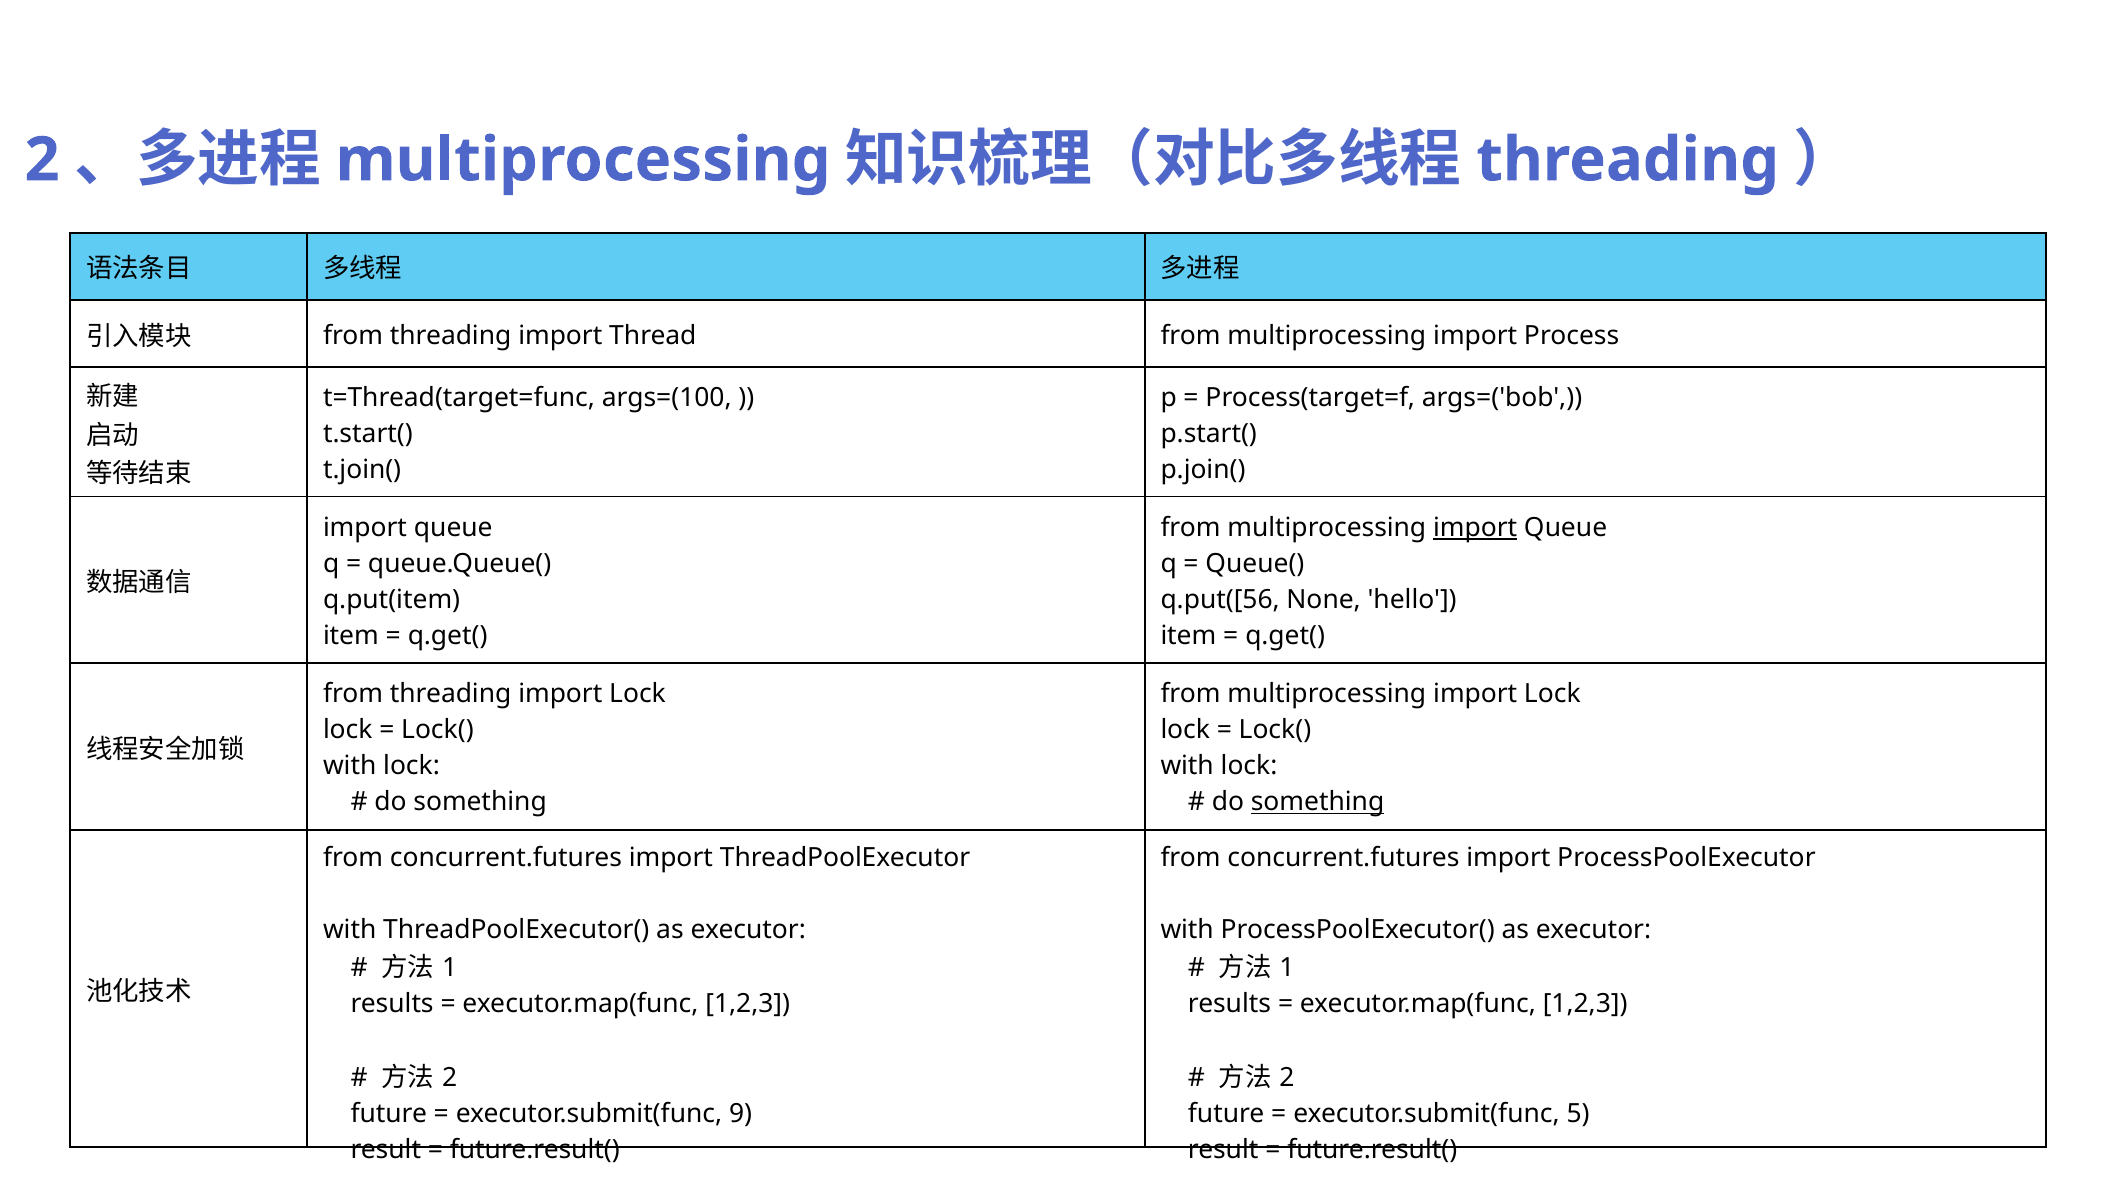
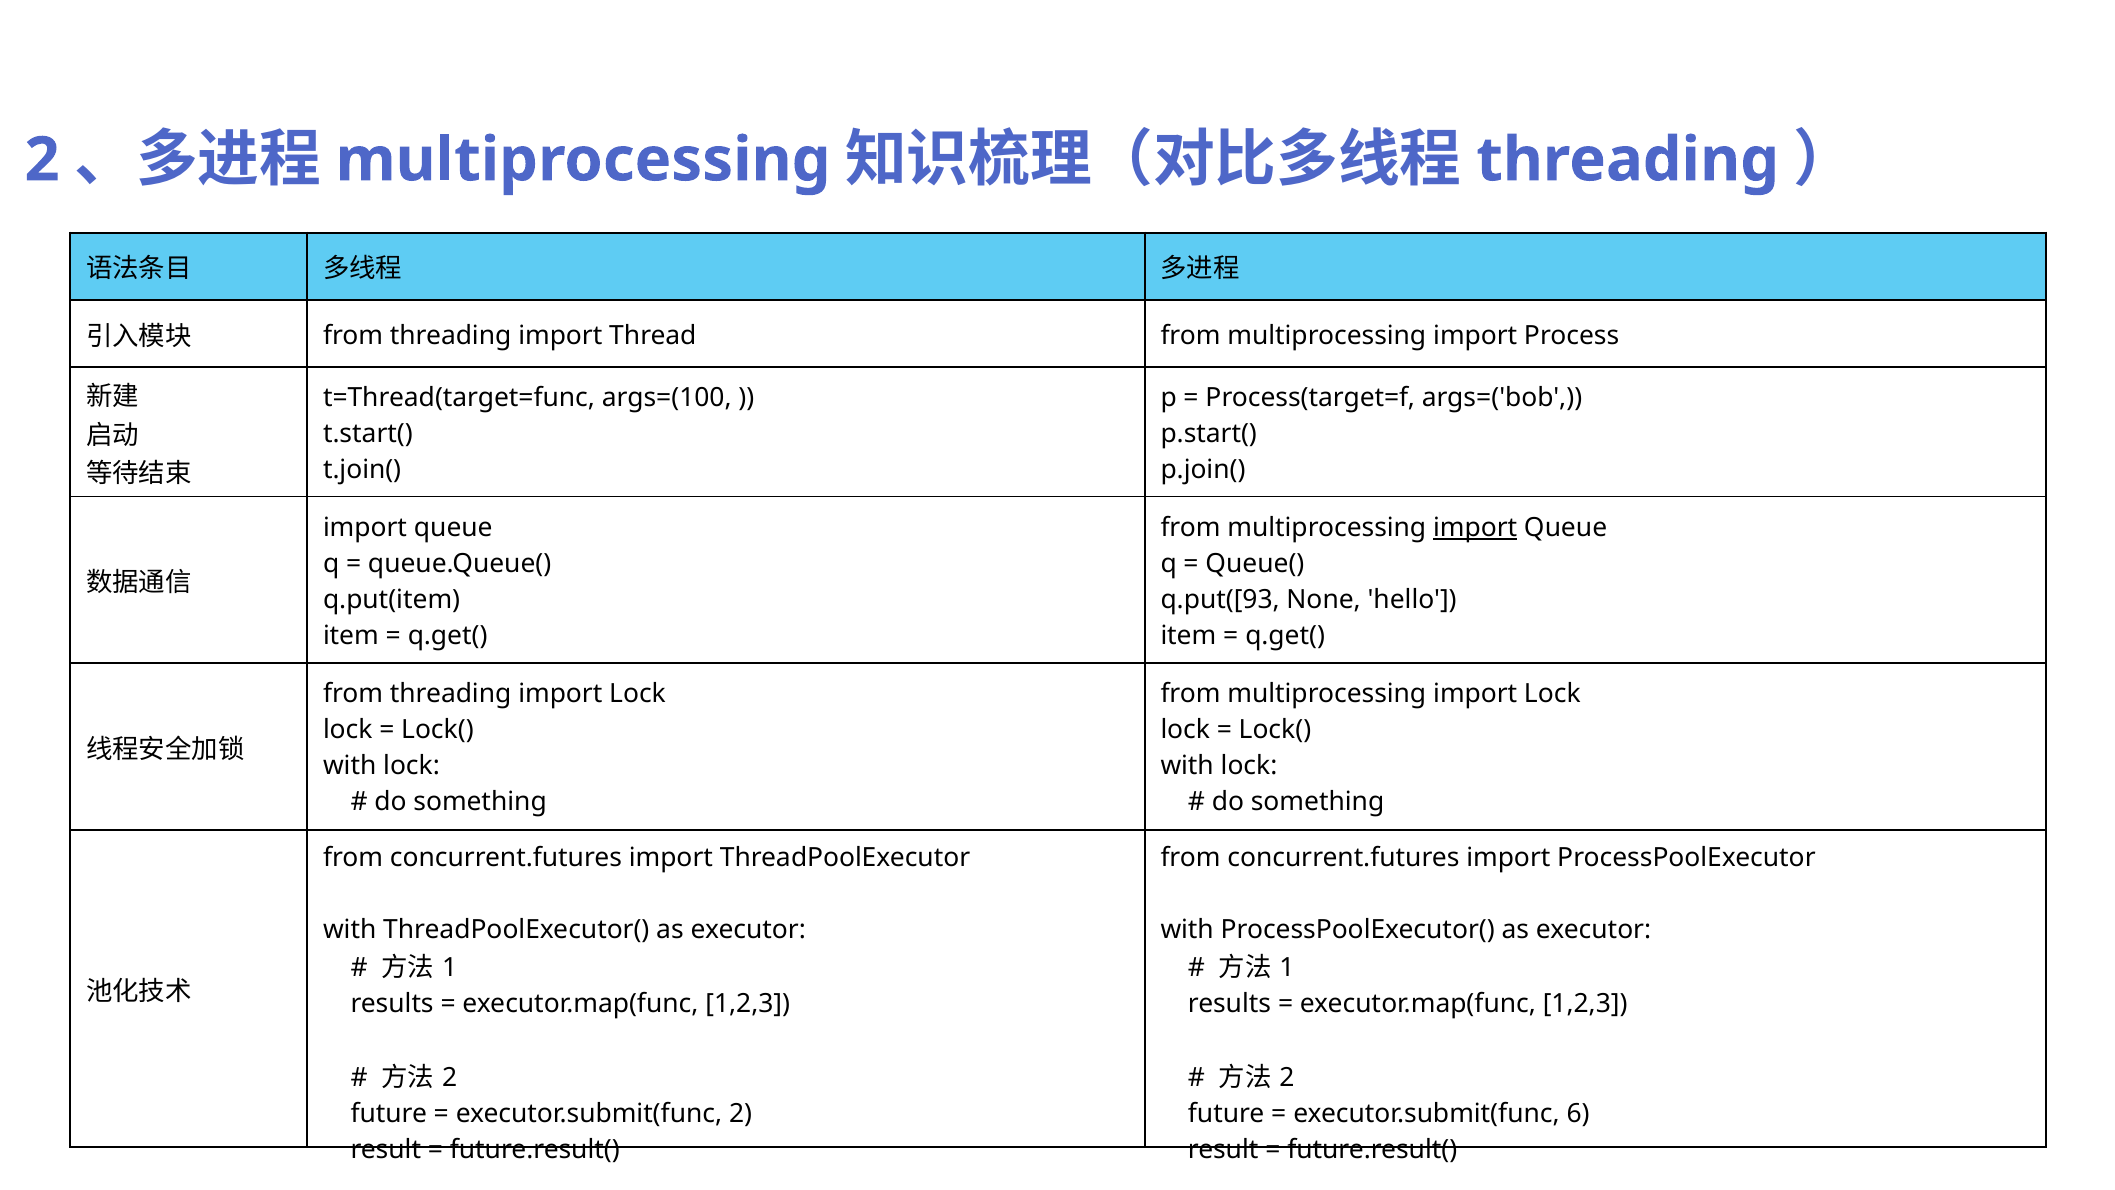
q.put([56: q.put([56 -> q.put([93 (1220, 599)
something underline: present -> none (1318, 802)
executor.submit(func 9: 9 -> 2 (741, 1114)
5: 5 -> 6 (1578, 1114)
